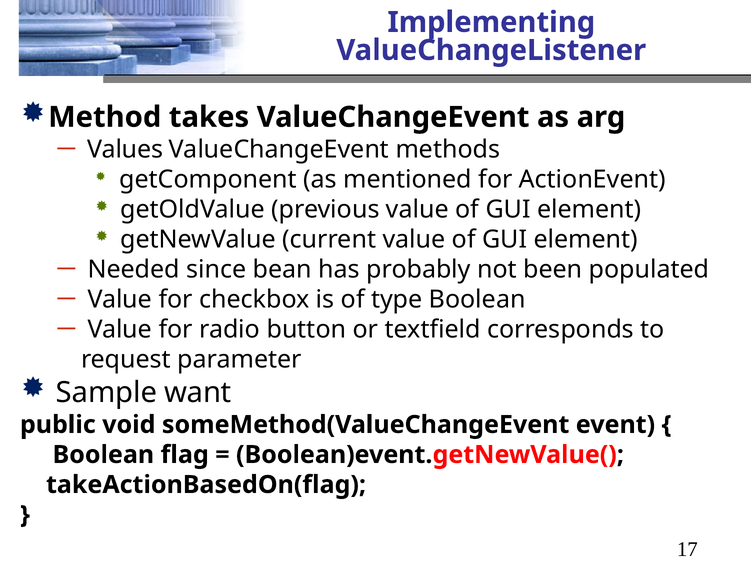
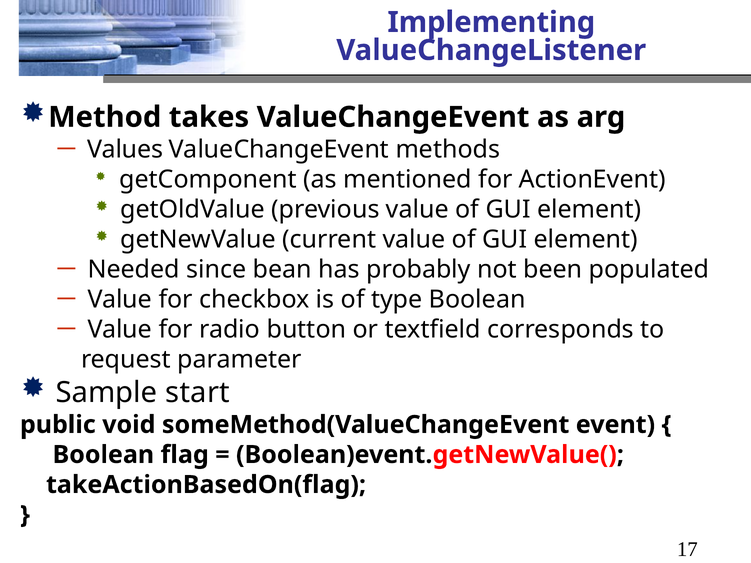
want: want -> start (198, 393)
